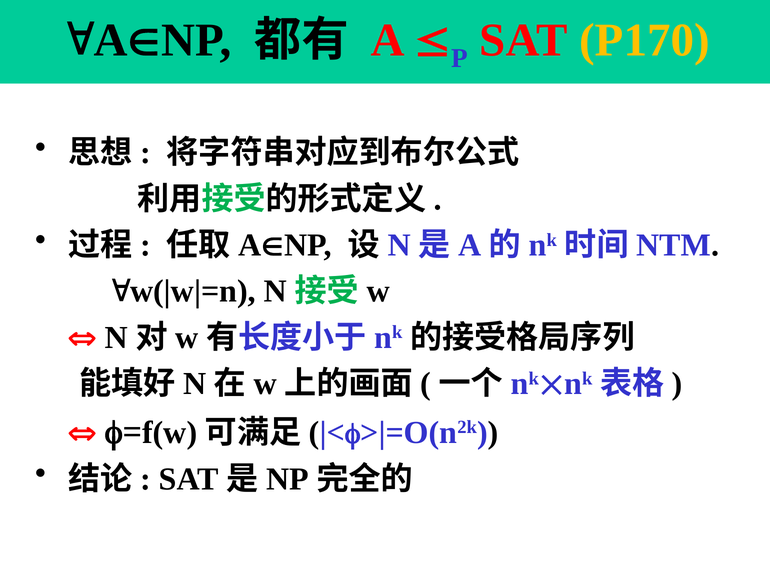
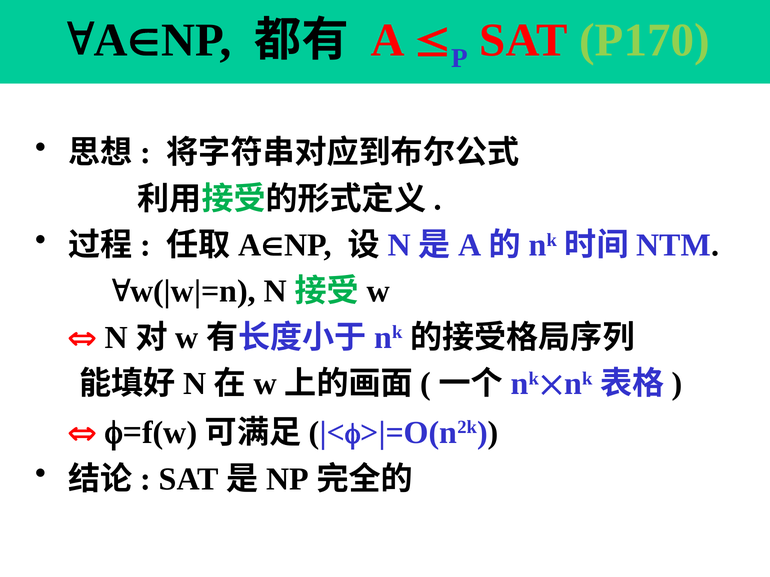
P170 colour: yellow -> light green (645, 40)
